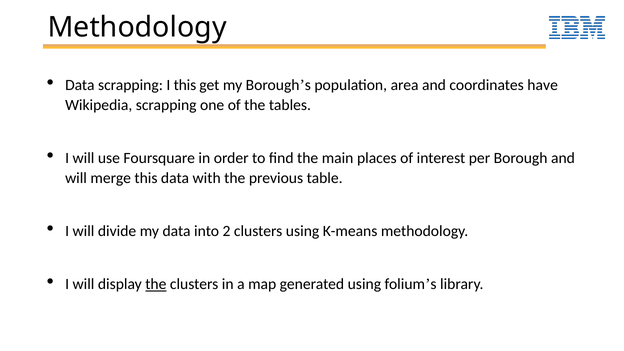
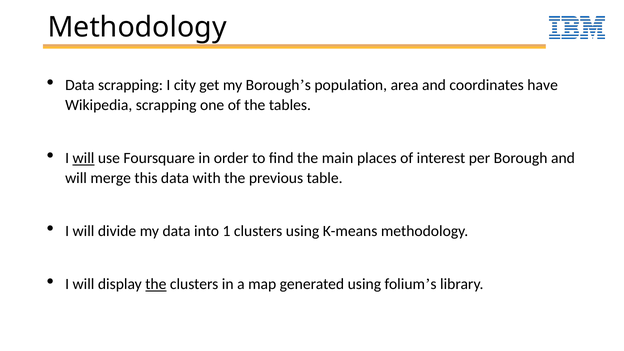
I this: this -> city (185, 85)
will underline: none -> present (83, 158)
2: 2 -> 1 (226, 231)
